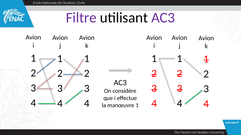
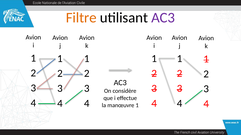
Filtre colour: purple -> orange (81, 18)
